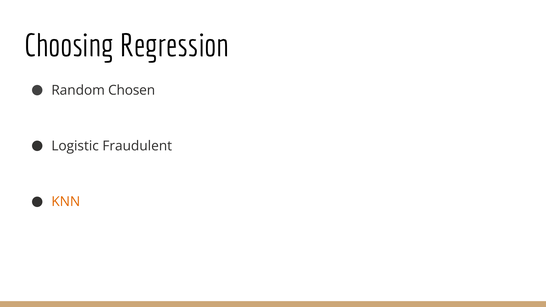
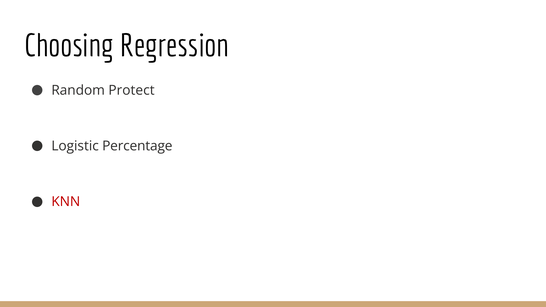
Chosen: Chosen -> Protect (132, 90)
Fraudulent: Fraudulent -> Percentage (137, 146)
KNN colour: orange -> red (66, 202)
